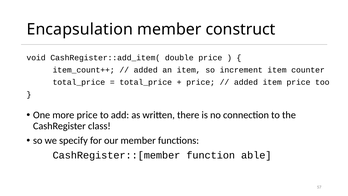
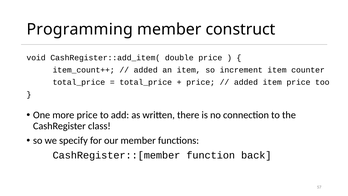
Encapsulation: Encapsulation -> Programming (80, 29)
able: able -> back (256, 155)
